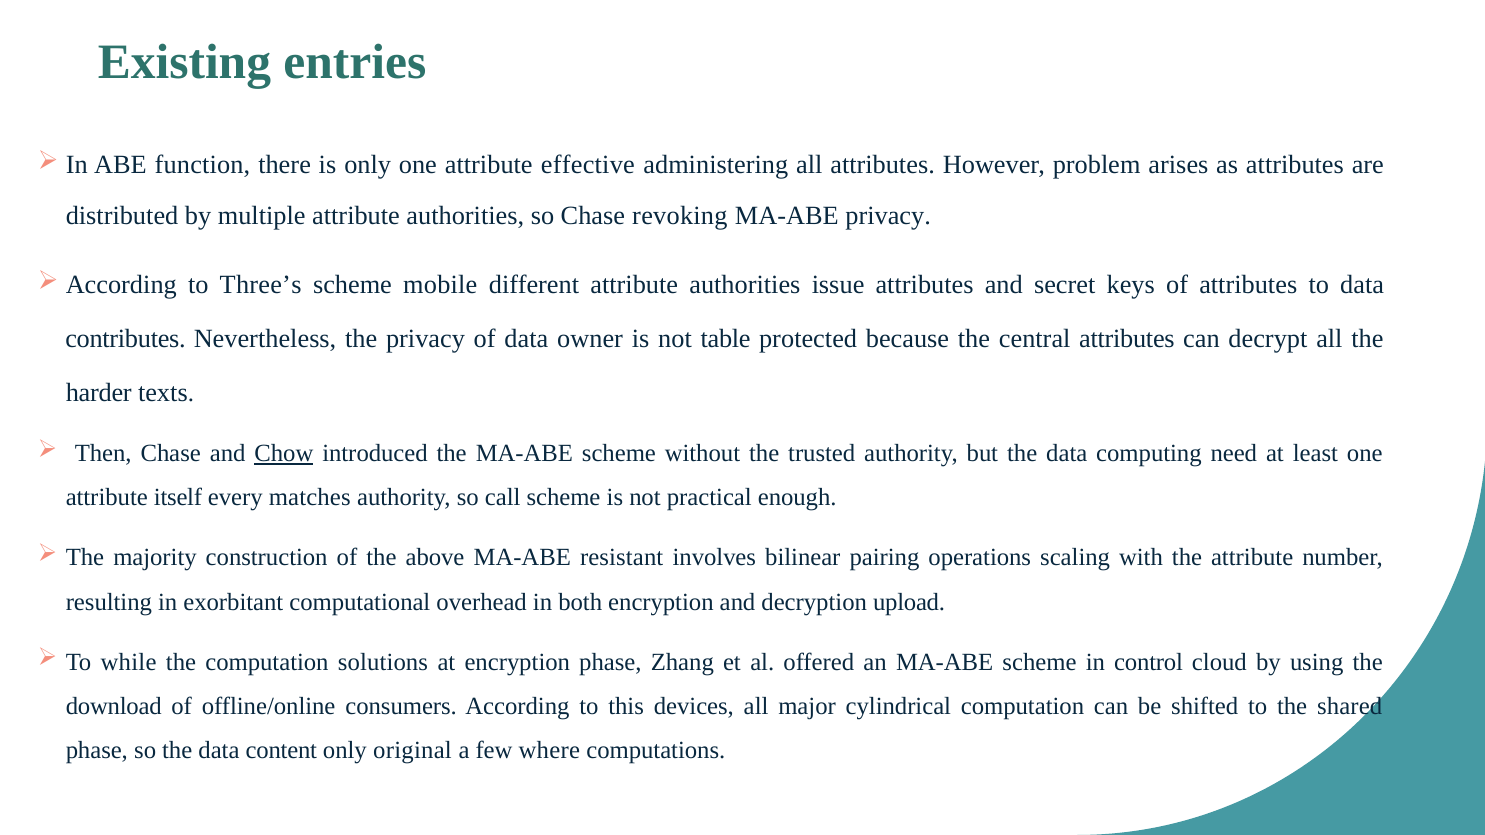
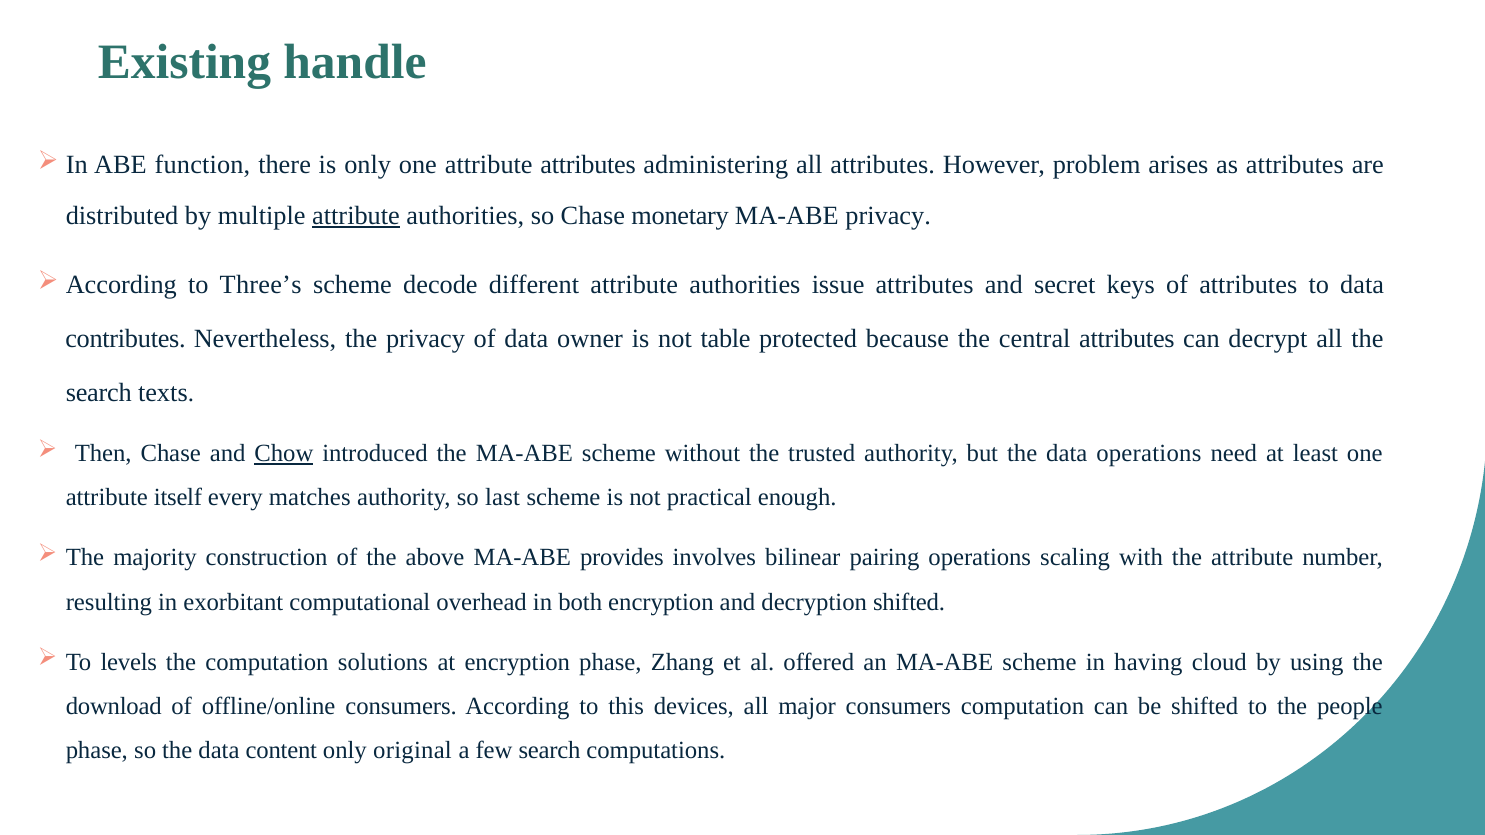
entries: entries -> handle (355, 62)
attribute effective: effective -> attributes (588, 165)
attribute underline: none -> present (356, 216)
revoking: revoking -> monetary (680, 216)
mobile: mobile -> decode (440, 285)
harder: harder -> search (99, 393)
data computing: computing -> operations (1149, 453)
call: call -> last (503, 498)
resistant: resistant -> provides (622, 558)
decryption upload: upload -> shifted (909, 602)
while: while -> levels (129, 662)
control: control -> having (1148, 662)
major cylindrical: cylindrical -> consumers (898, 707)
shared: shared -> people (1350, 707)
few where: where -> search (550, 751)
